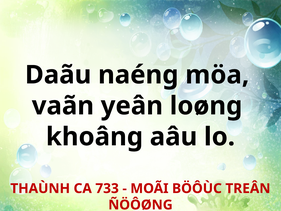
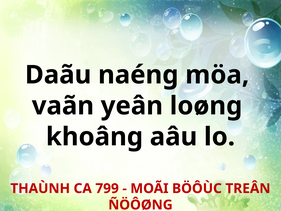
733: 733 -> 799 (107, 188)
